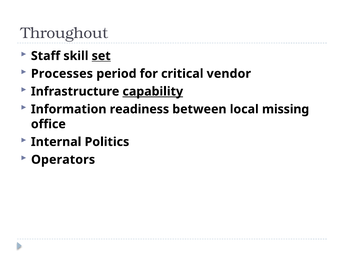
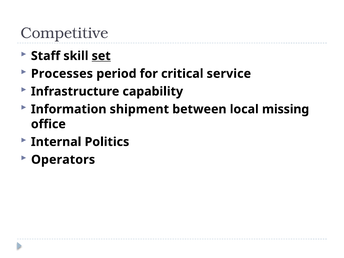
Throughout: Throughout -> Competitive (64, 33)
vendor: vendor -> service (229, 74)
capability underline: present -> none (153, 91)
readiness: readiness -> shipment (139, 109)
